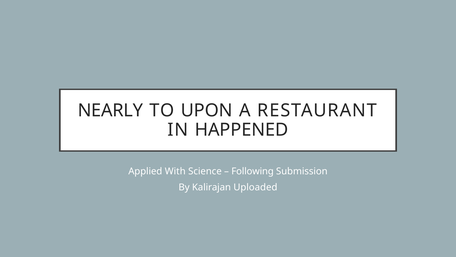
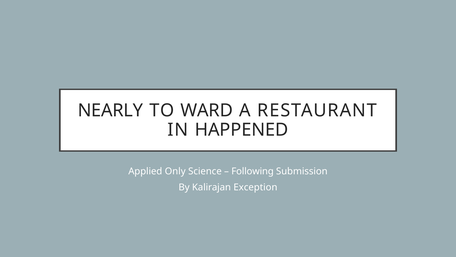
UPON: UPON -> WARD (207, 110)
With: With -> Only (175, 171)
Uploaded: Uploaded -> Exception (255, 187)
